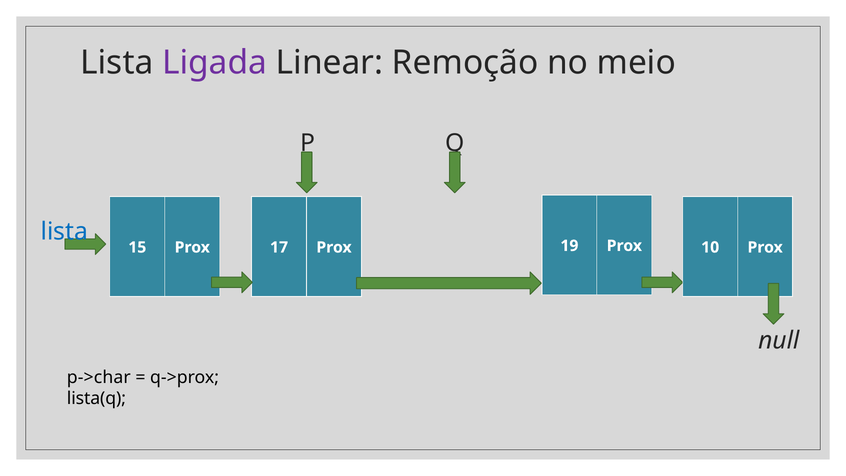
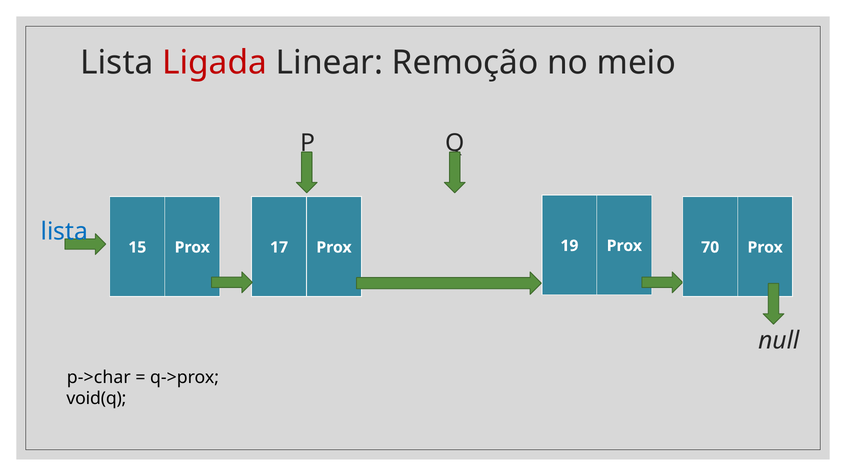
Ligada colour: purple -> red (215, 63)
10: 10 -> 70 (710, 247)
lista(q: lista(q -> void(q (96, 398)
